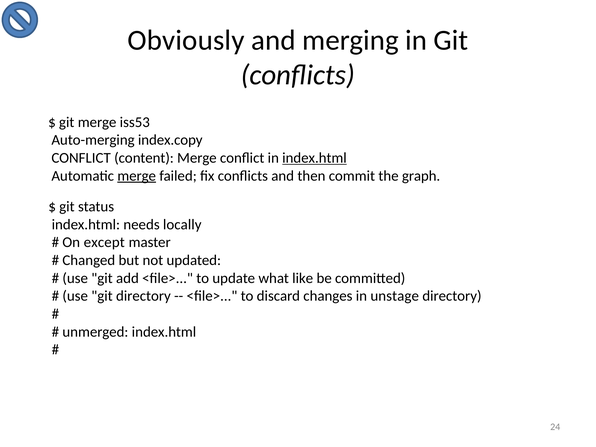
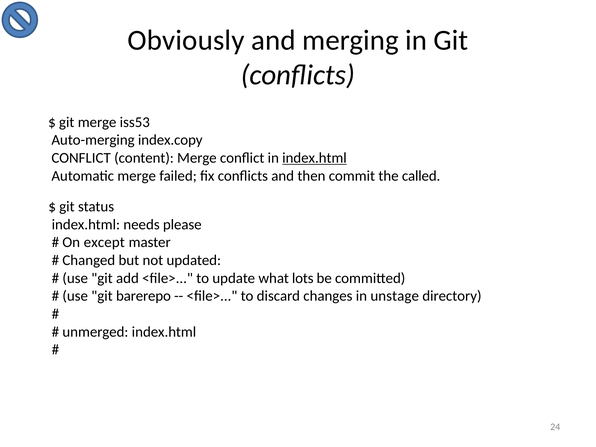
merge underline: present -> none (137, 176)
graph: graph -> called (421, 176)
locally: locally -> please (182, 224)
like: like -> lots (303, 278)
git directory: directory -> barerepo (143, 296)
